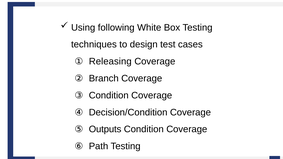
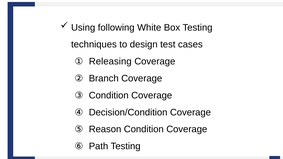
Outputs: Outputs -> Reason (105, 129)
